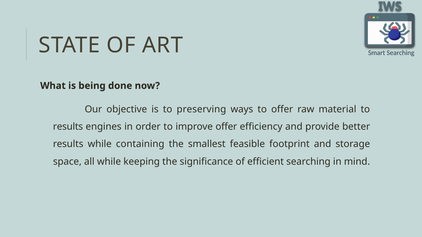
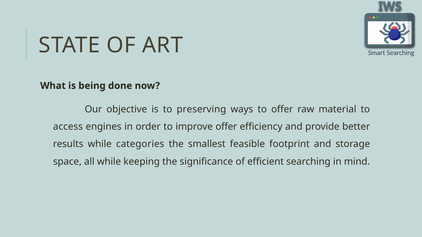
results: results -> access (68, 127)
containing: containing -> categories (140, 144)
